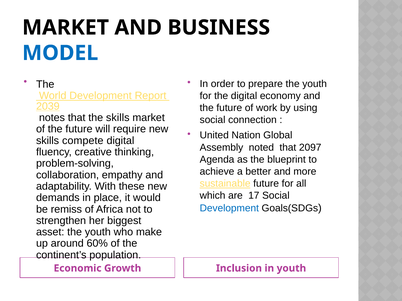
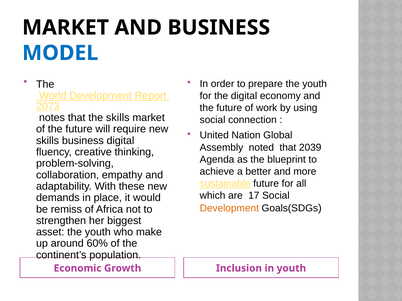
2039: 2039 -> 2073 (48, 106)
skills compete: compete -> business (83, 141)
2097: 2097 -> 2039 (310, 148)
Development colour: blue -> orange (229, 208)
